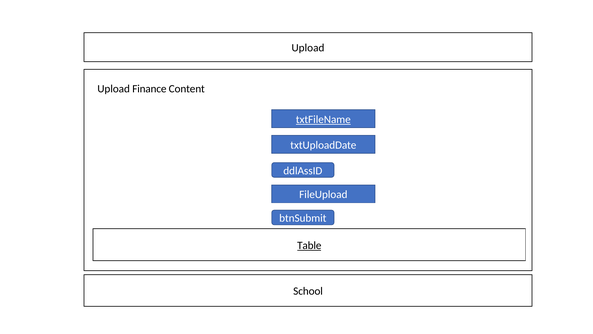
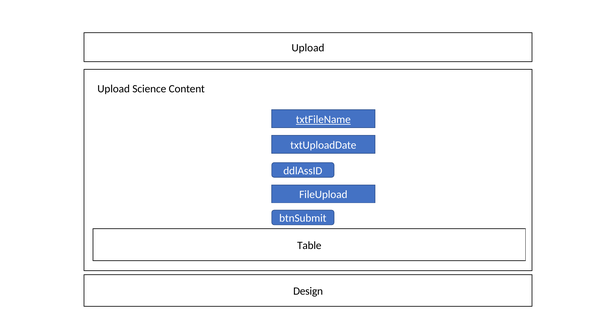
Finance: Finance -> Science (149, 89)
Table underline: present -> none (309, 245)
School: School -> Design (308, 291)
